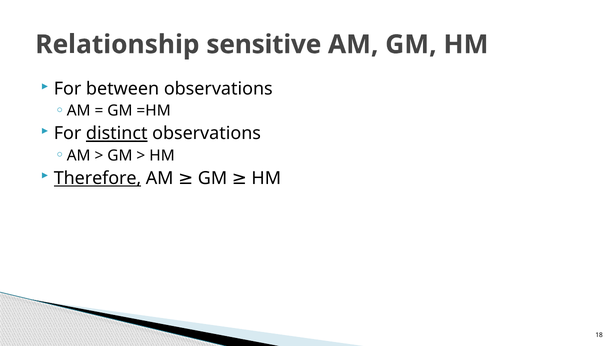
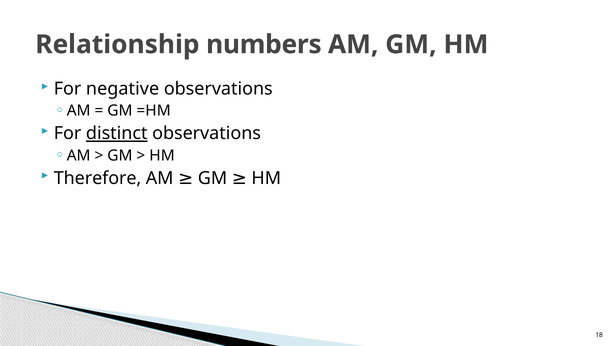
sensitive: sensitive -> numbers (264, 45)
between: between -> negative (123, 89)
Therefore underline: present -> none (98, 178)
